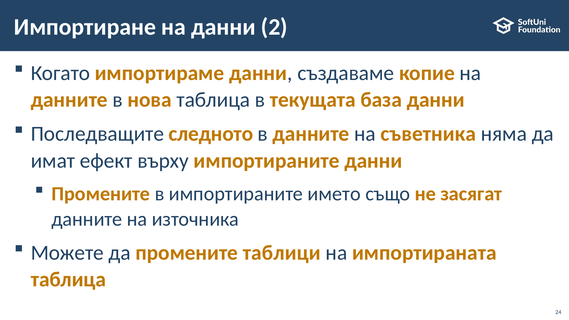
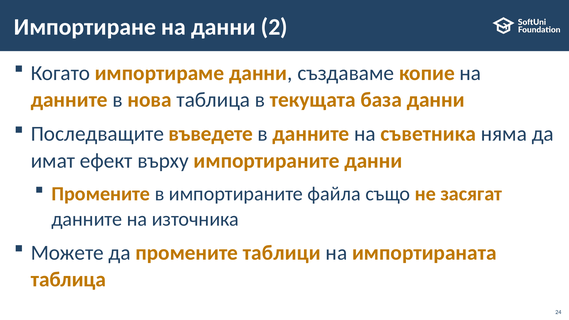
следното: следното -> въведете (211, 134)
името: името -> файла (334, 194)
